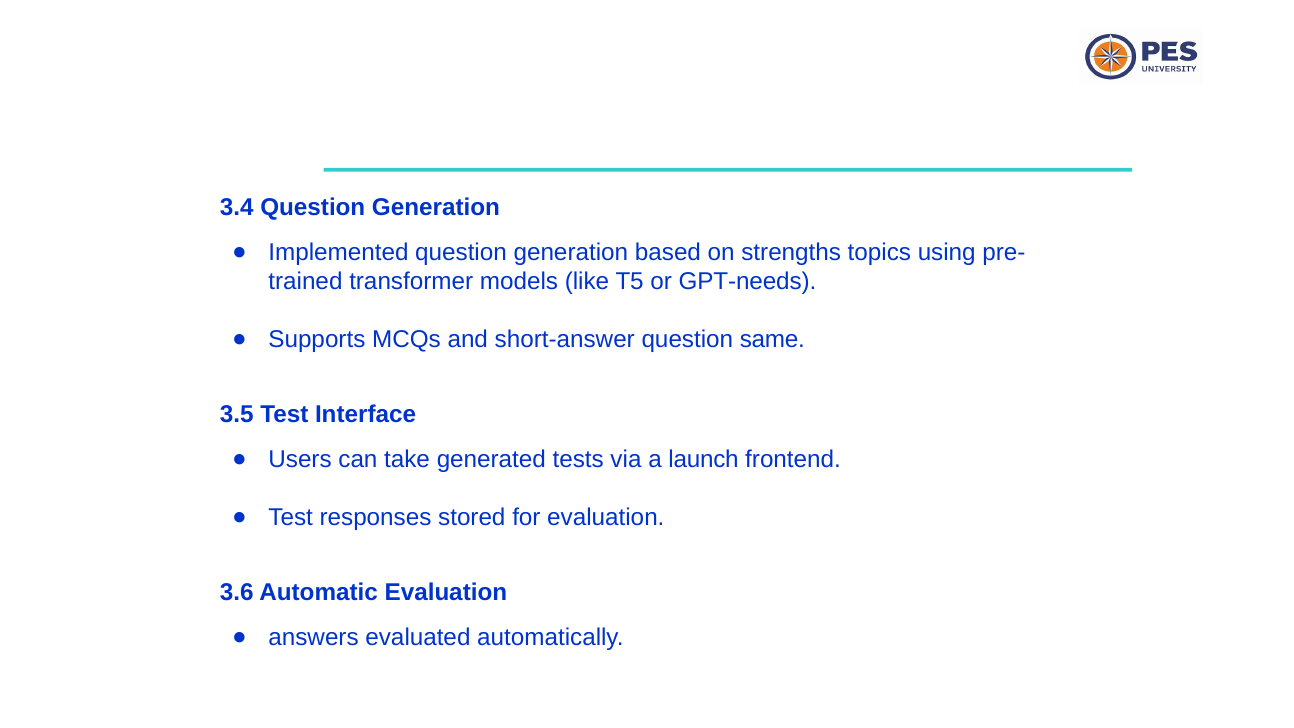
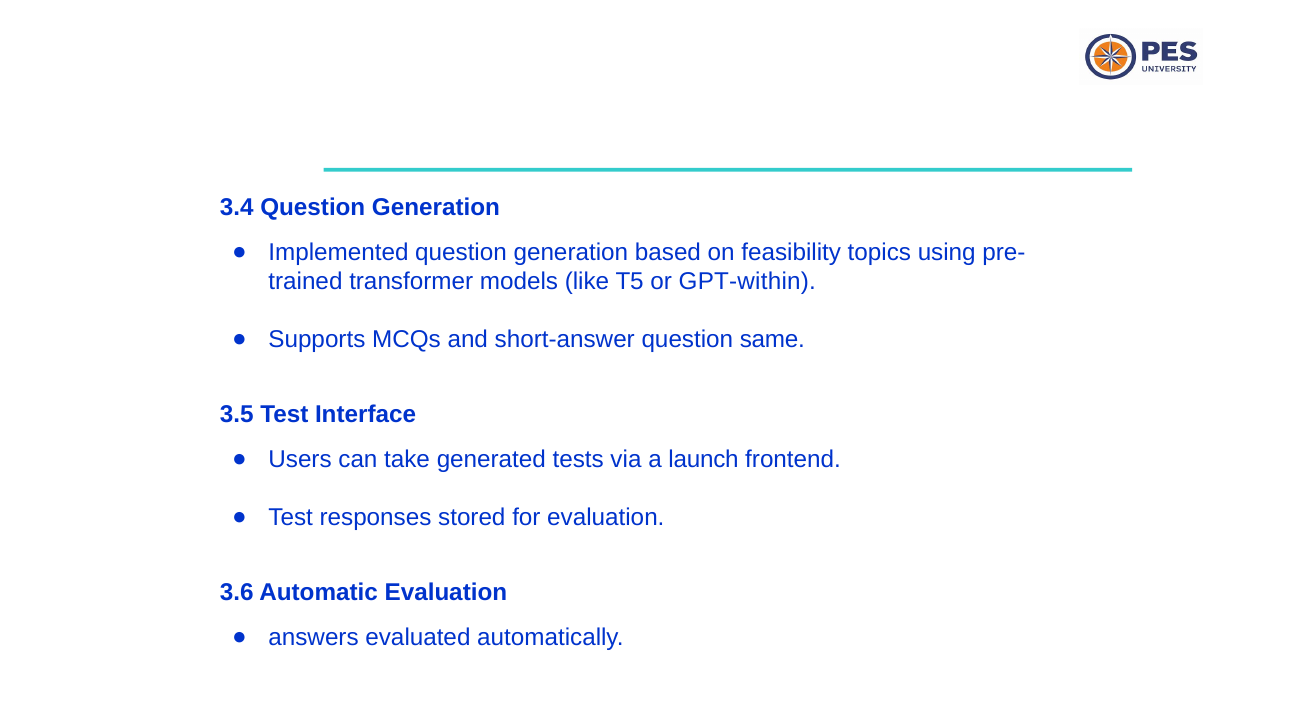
strengths: strengths -> feasibility (791, 252)
GPT-needs: GPT-needs -> GPT-within (747, 281)
